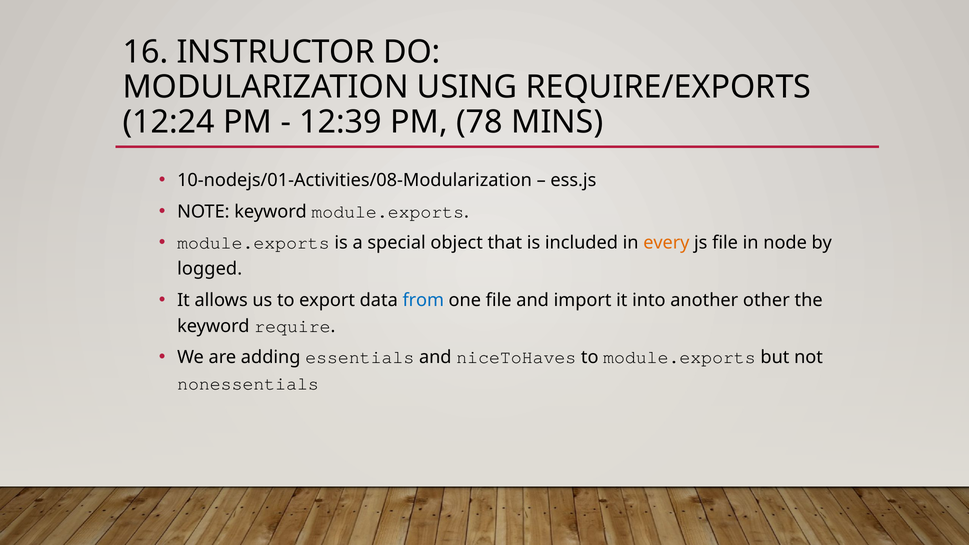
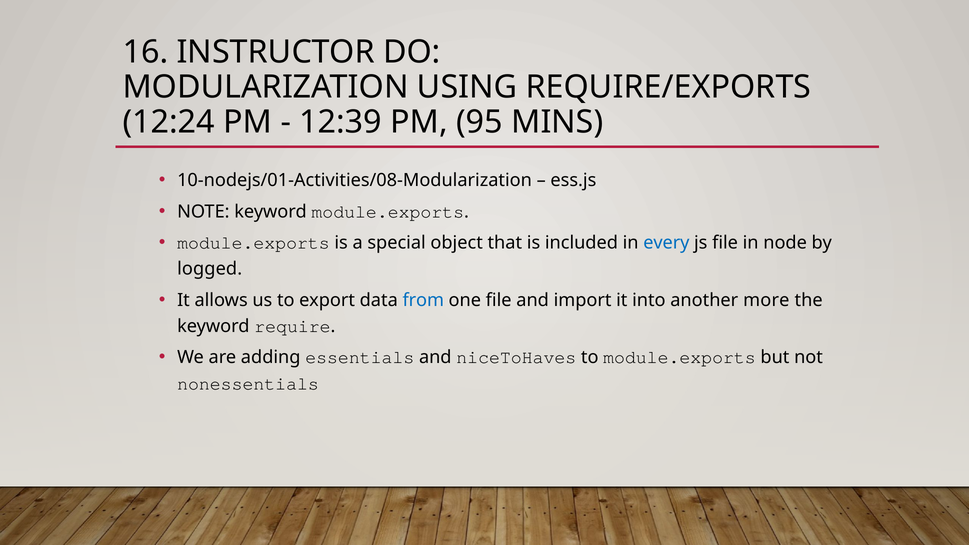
78: 78 -> 95 (480, 122)
every colour: orange -> blue (666, 243)
other: other -> more (766, 300)
